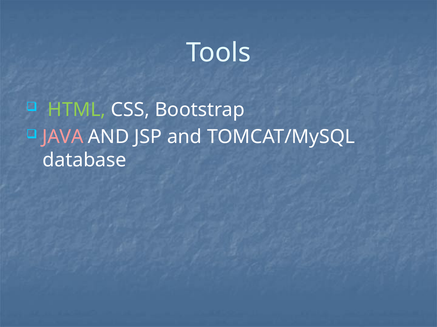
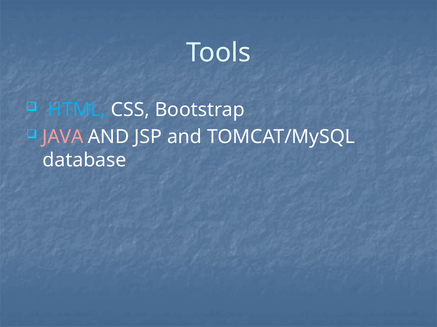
HTML colour: light green -> light blue (77, 110)
